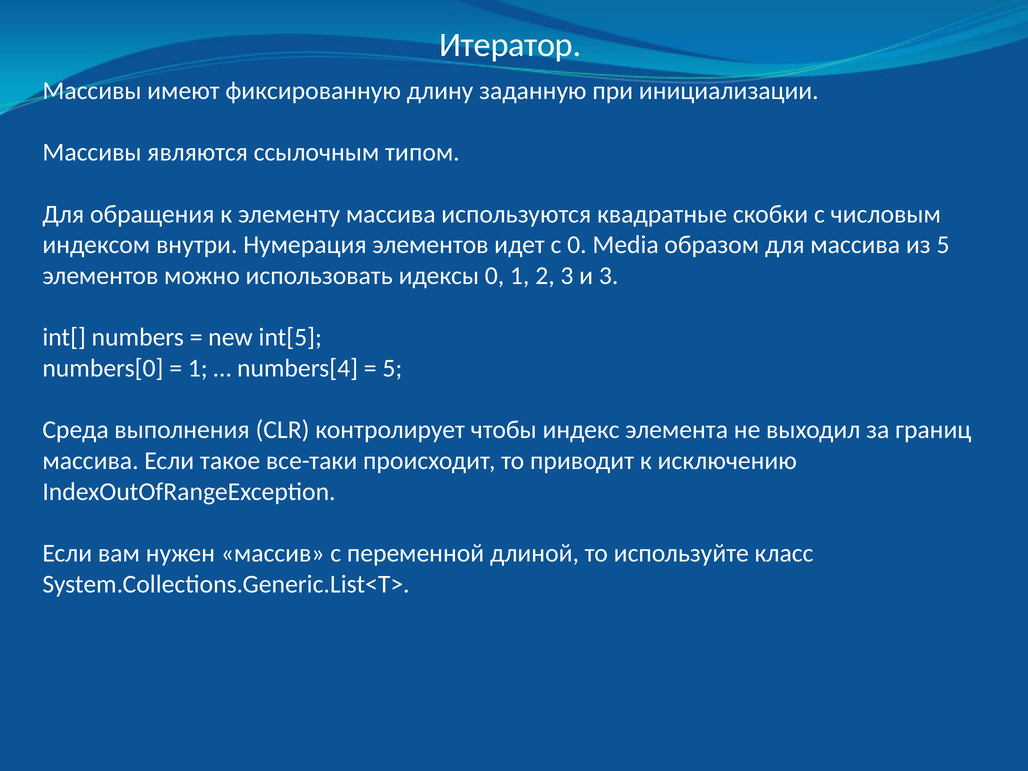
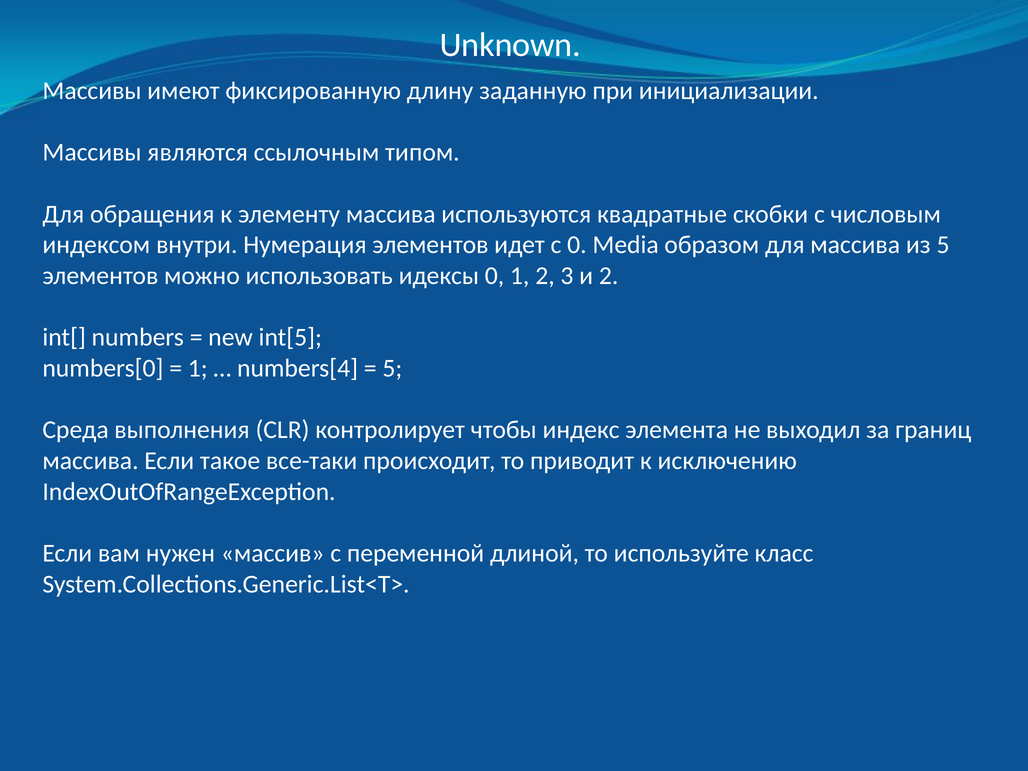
Итератор: Итератор -> Unknown (510, 45)
и 3: 3 -> 2 (609, 276)
